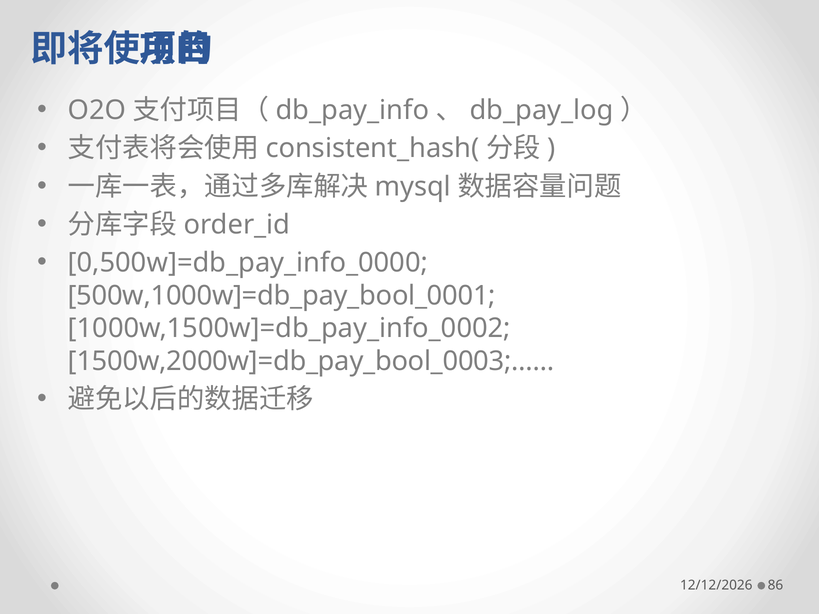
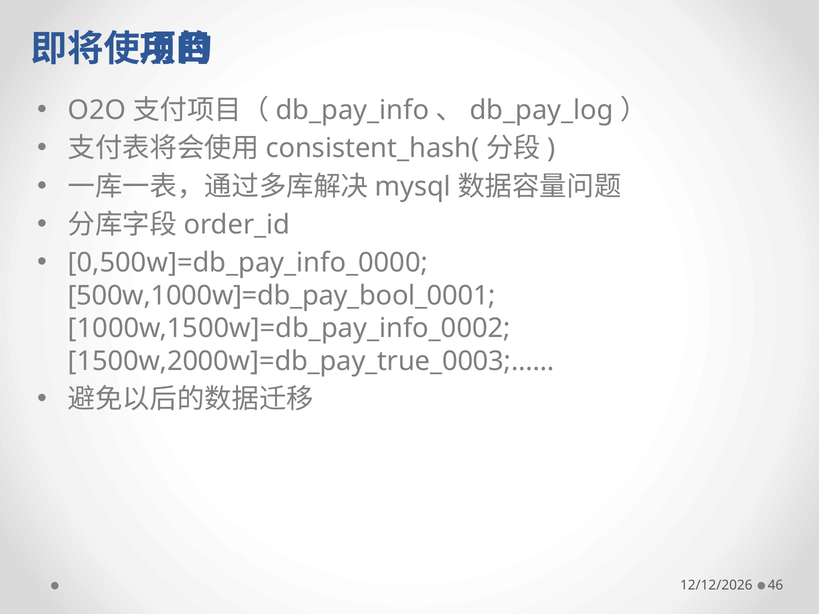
1500w,2000w]=db_pay_bool_0003;……: 1500w,2000w]=db_pay_bool_0003;…… -> 1500w,2000w]=db_pay_true_0003;…… (311, 361)
86: 86 -> 46 (775, 586)
